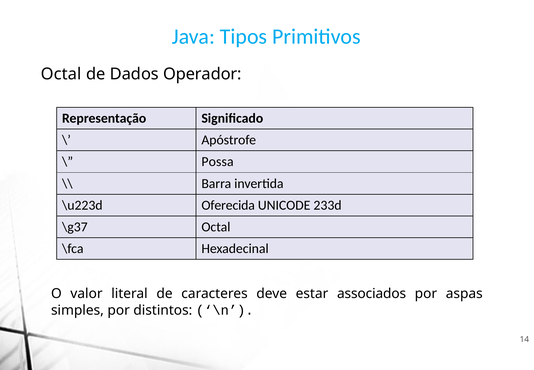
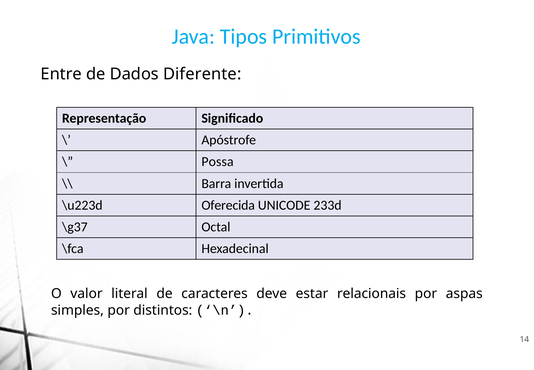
Octal: Octal -> Entre (61, 74)
Operador: Operador -> Diferente (202, 74)
associados: associados -> relacionais (372, 293)
